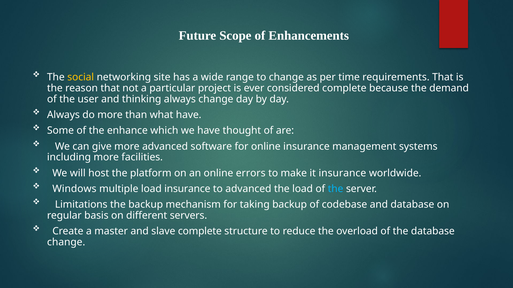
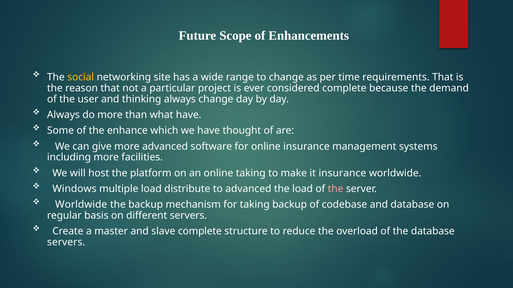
online errors: errors -> taking (251, 173)
load insurance: insurance -> distribute (187, 189)
the colour: light blue -> pink (336, 189)
Limitations: Limitations -> Worldwide (81, 205)
change: change -> servers (66, 243)
